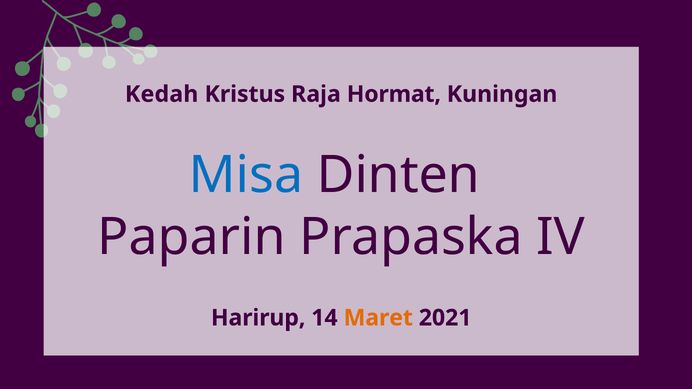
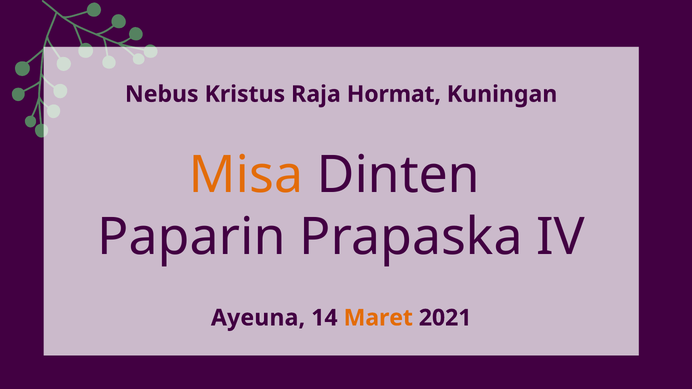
Kedah: Kedah -> Nebus (162, 94)
Misa colour: blue -> orange (246, 175)
Harirup: Harirup -> Ayeuna (258, 318)
